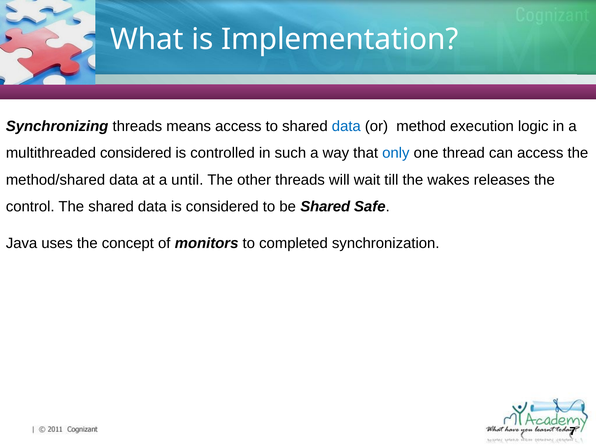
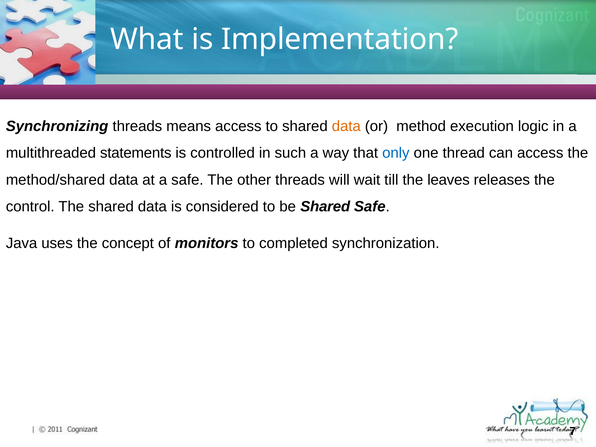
data colour: blue -> orange (346, 126)
multithreaded considered: considered -> statements (136, 153)
a until: until -> safe (187, 180)
wakes: wakes -> leaves (449, 180)
